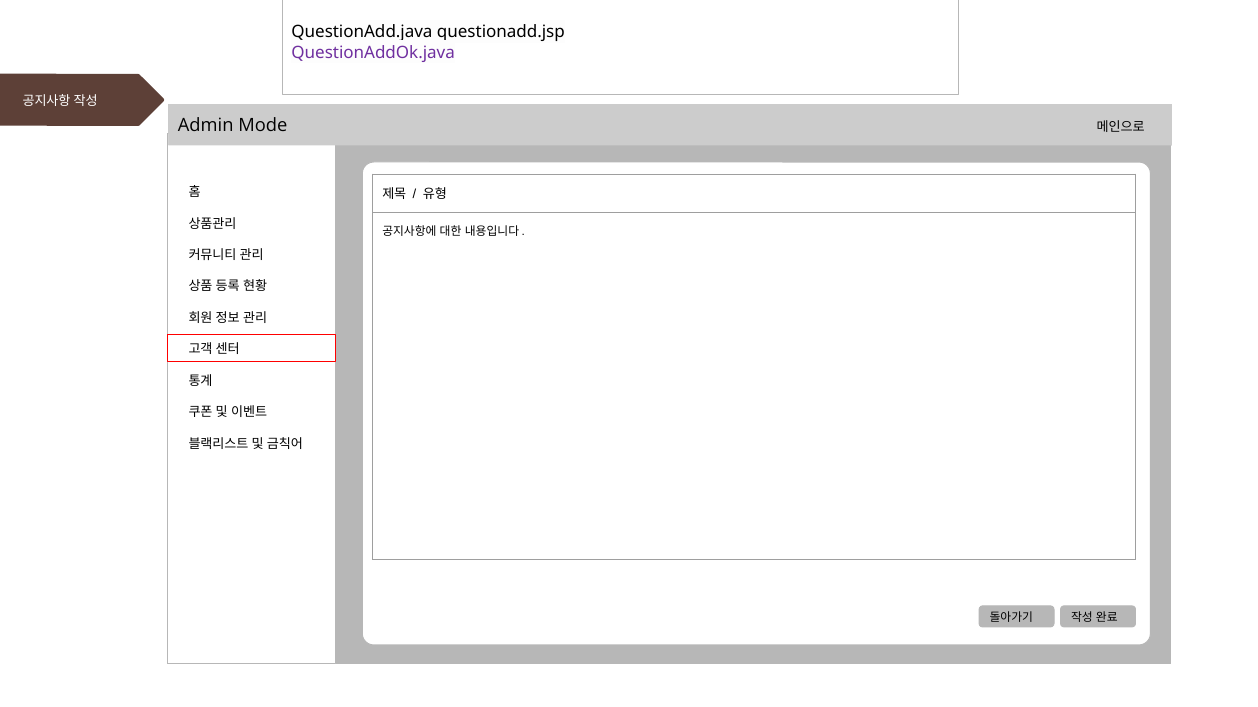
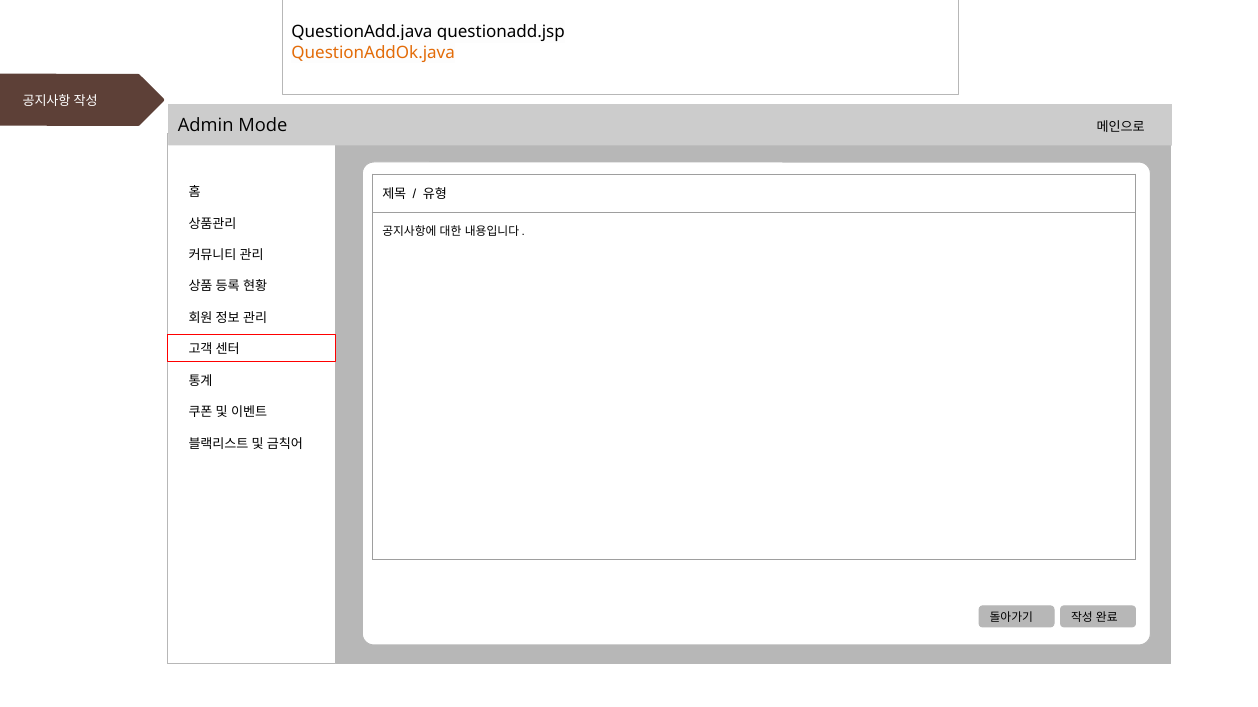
QuestionAddOk.java colour: purple -> orange (373, 53)
